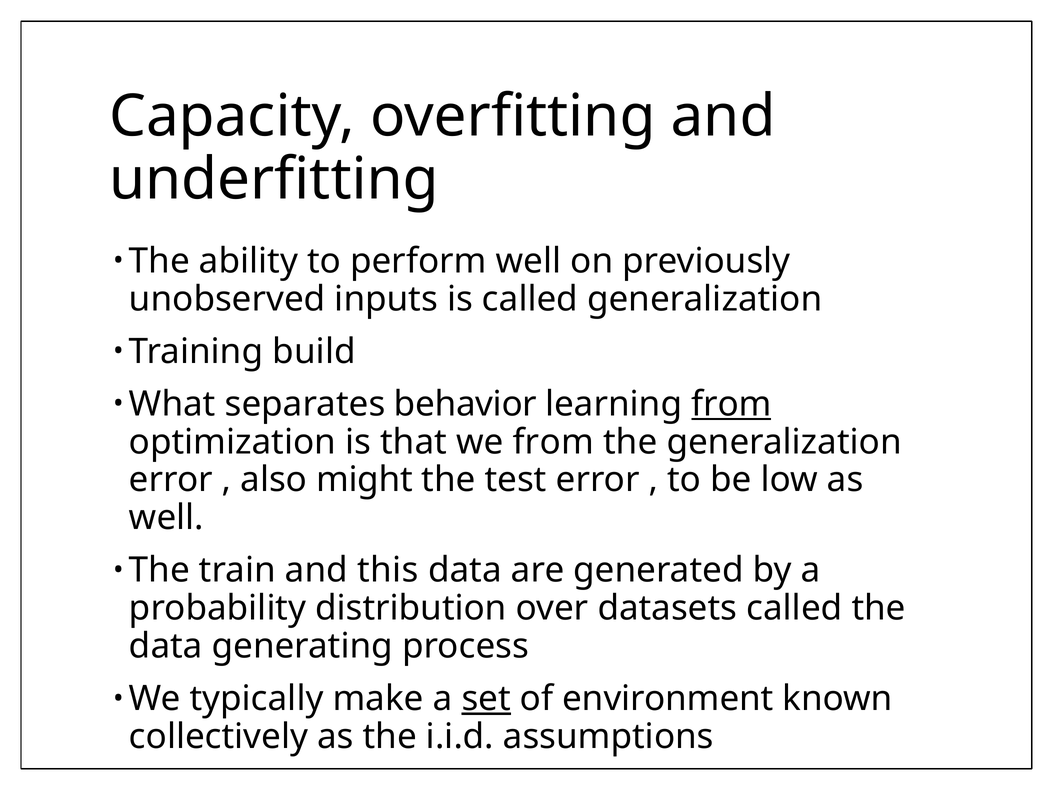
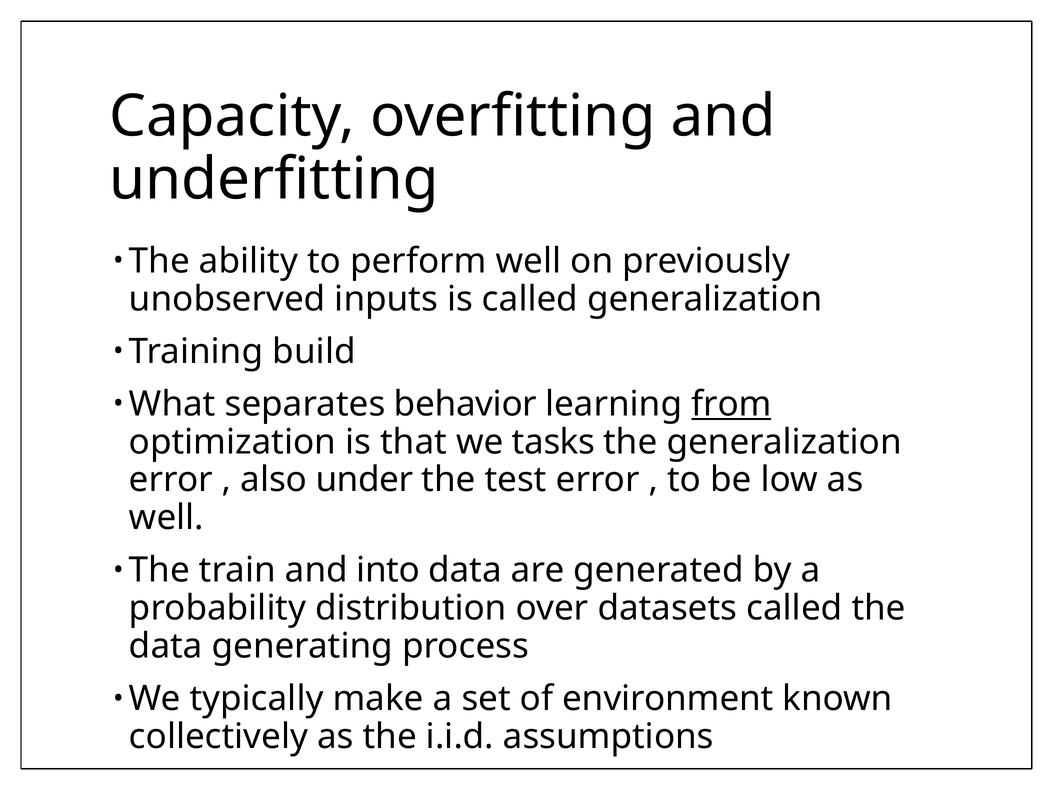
we from: from -> tasks (554, 442)
might: might -> under (364, 480)
this: this -> into (388, 570)
set underline: present -> none (486, 698)
